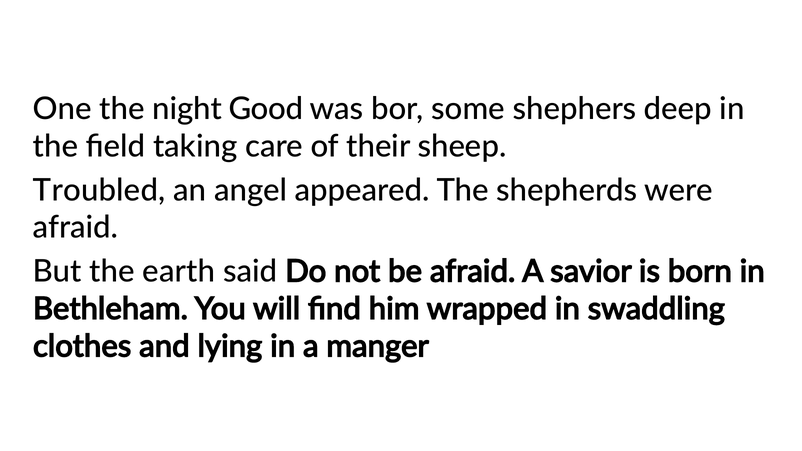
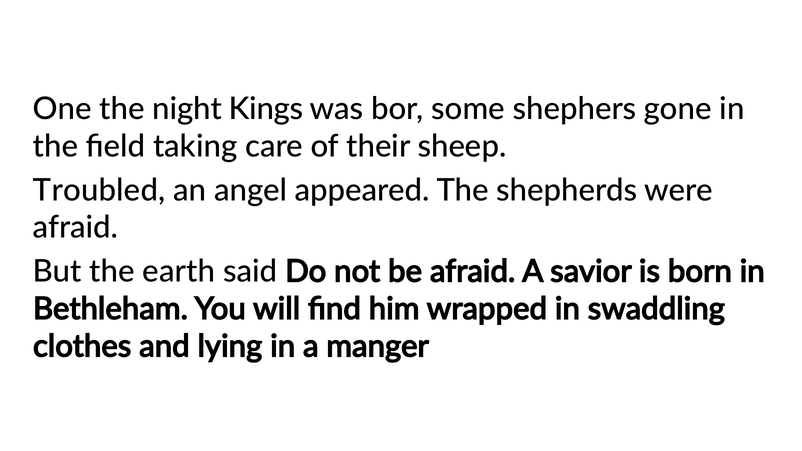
Good: Good -> Kings (266, 109)
deep: deep -> gone (678, 109)
